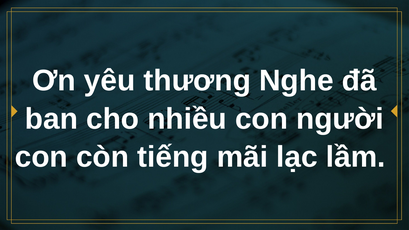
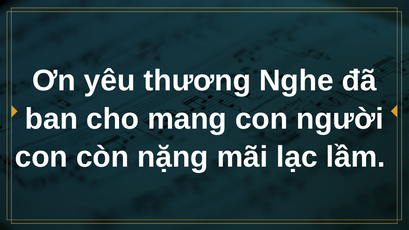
nhiều: nhiều -> mang (187, 119)
tiếng: tiếng -> nặng (173, 157)
